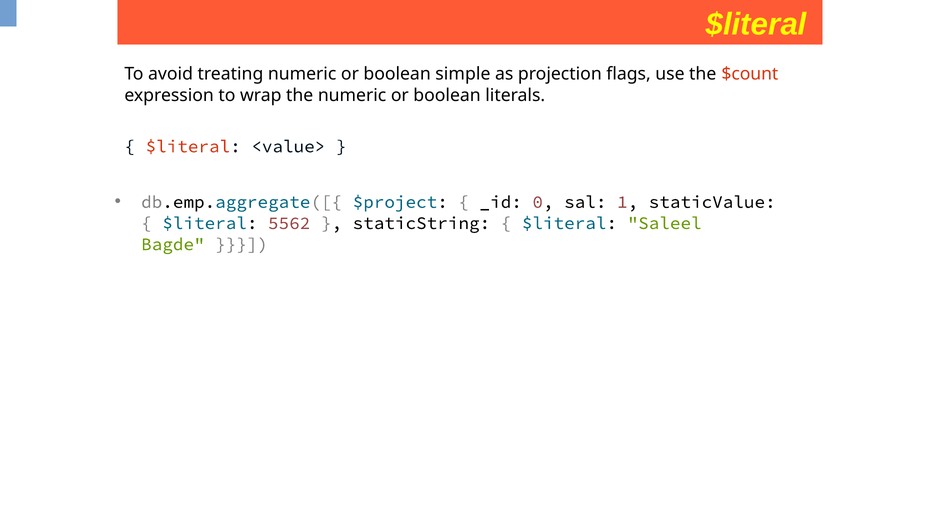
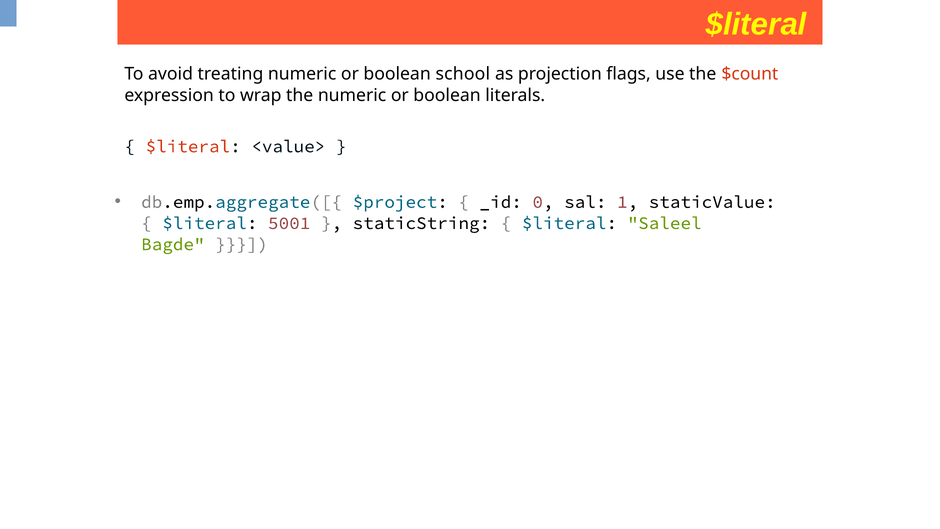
simple: simple -> school (463, 74)
5562: 5562 -> 5001 (289, 223)
